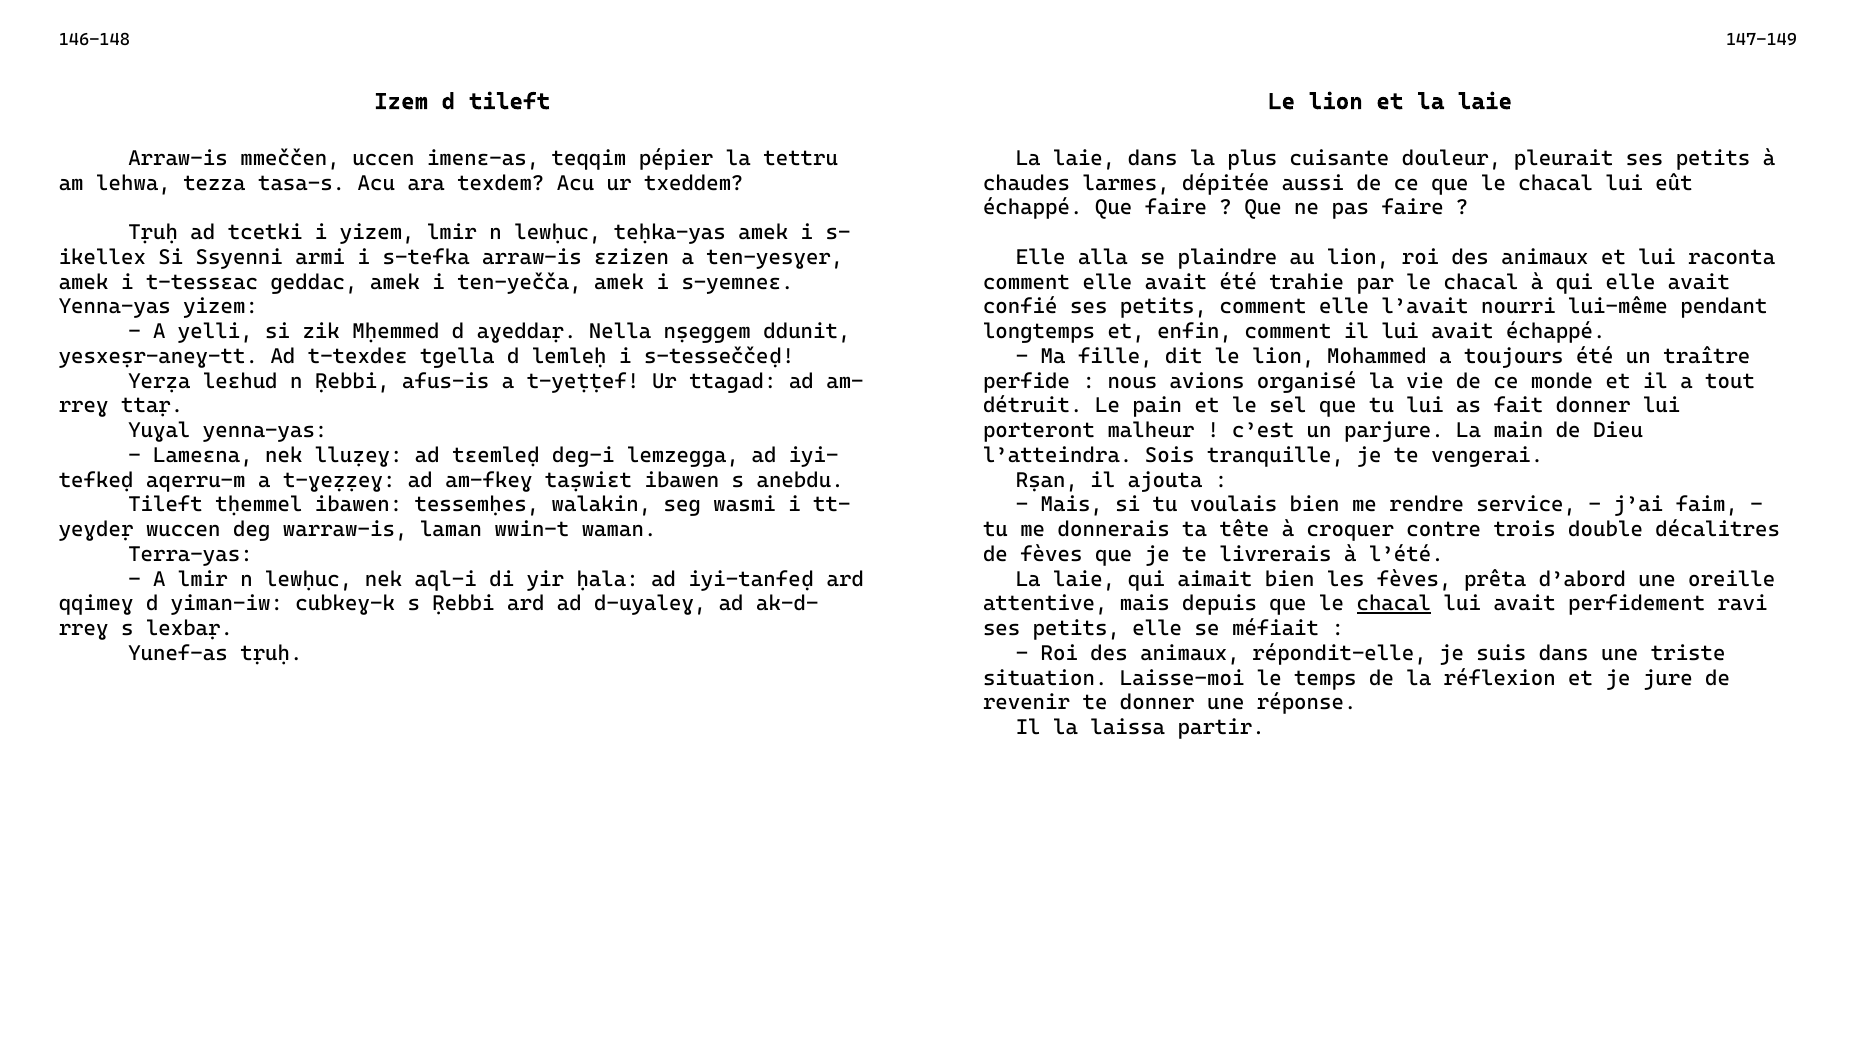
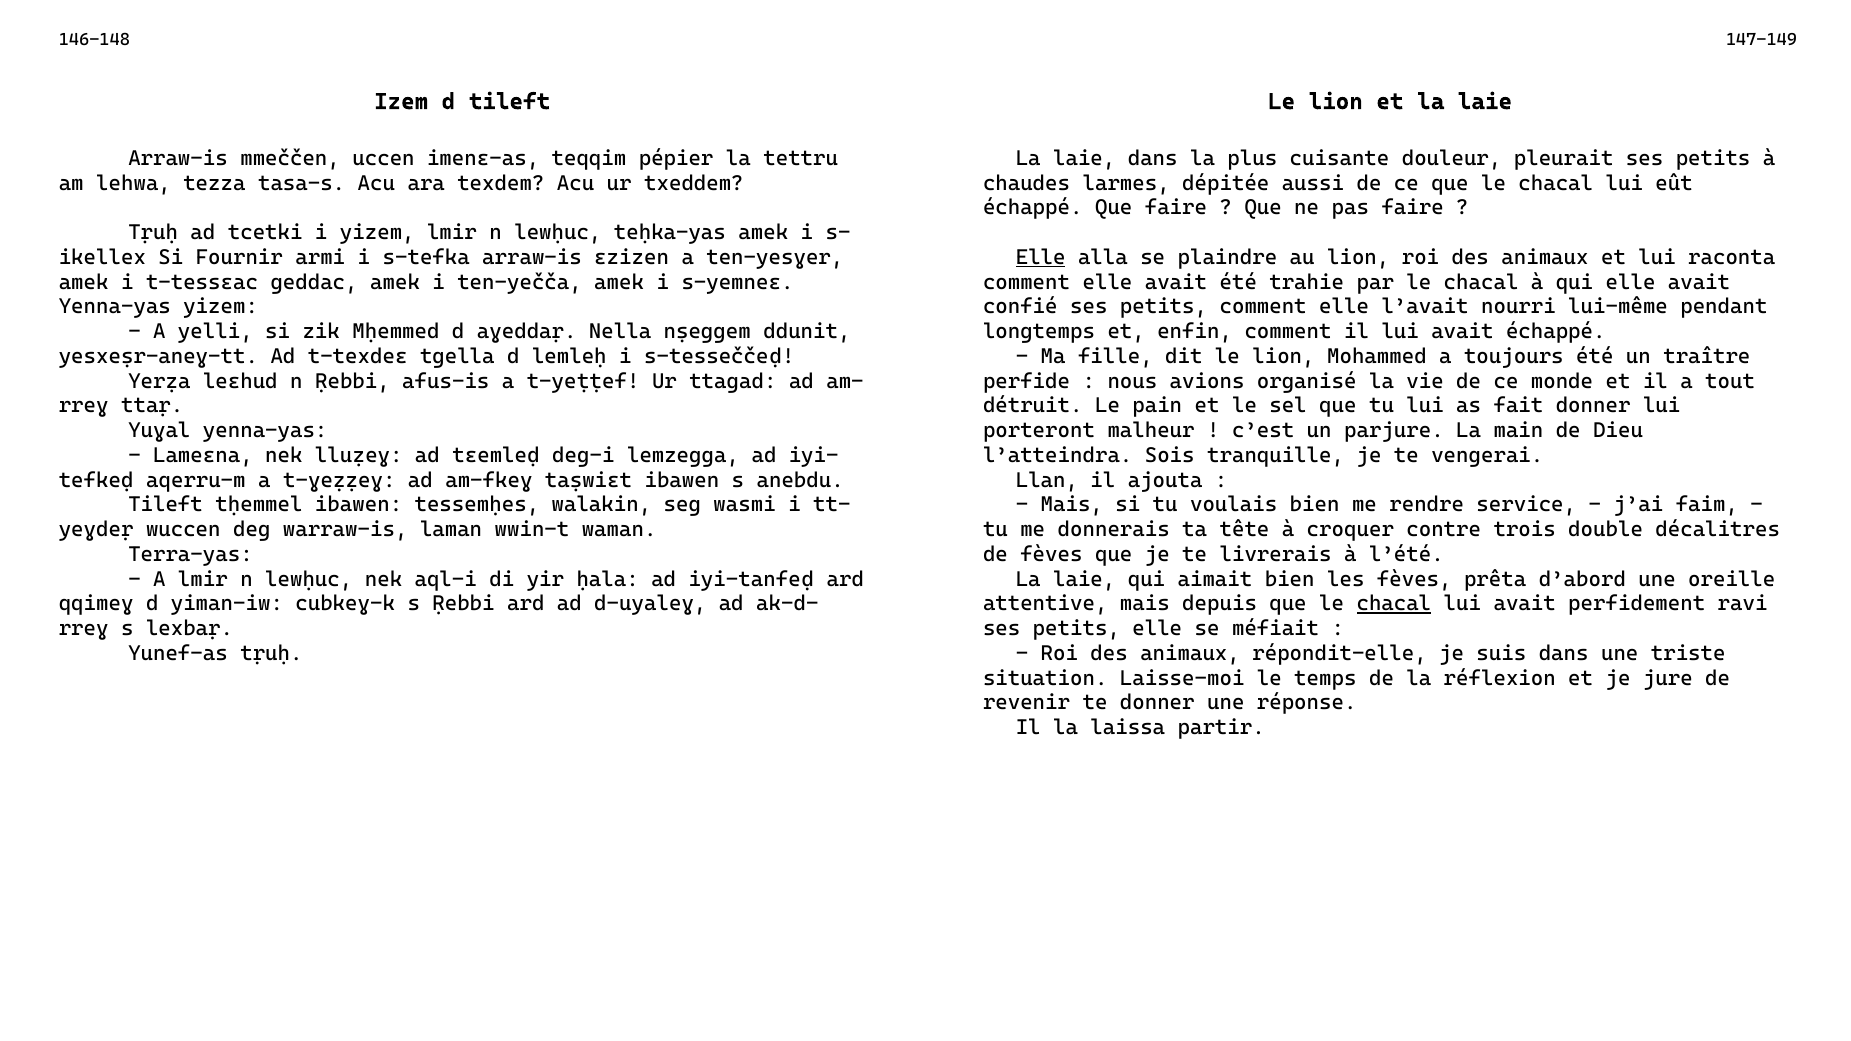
Ssyenni: Ssyenni -> Fournir (239, 257)
Elle underline: none -> present (1041, 257)
Rṣan: Rṣan -> Llan (1047, 480)
